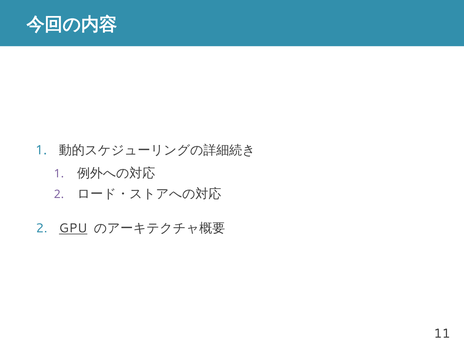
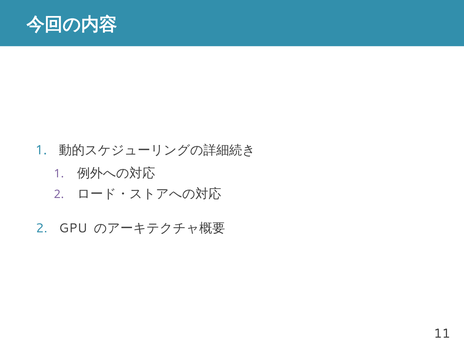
GPU underline: present -> none (73, 228)
